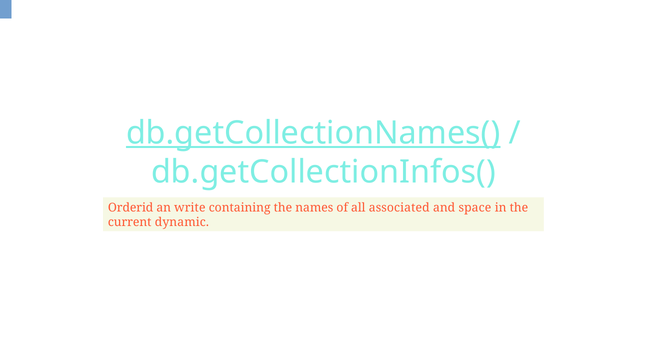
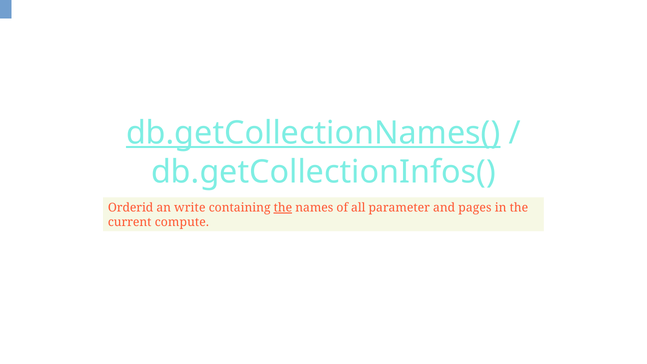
the underline: none -> present (283, 208)
associated: associated -> parameter (399, 208)
space: space -> pages (475, 208)
dynamic: dynamic -> compute (182, 222)
